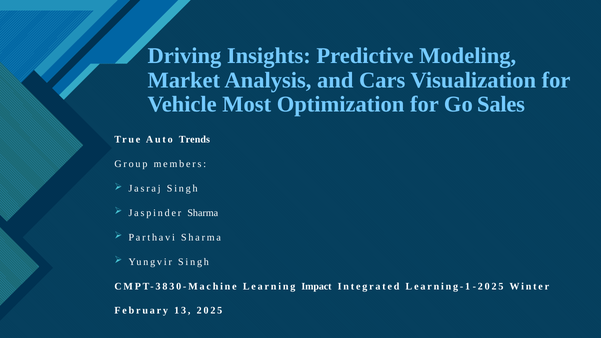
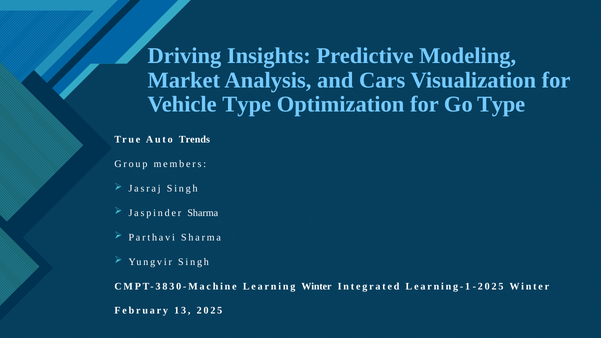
Vehicle Most: Most -> Type (247, 105)
Go Sales: Sales -> Type (501, 105)
Learning Impact: Impact -> Winter (316, 286)
